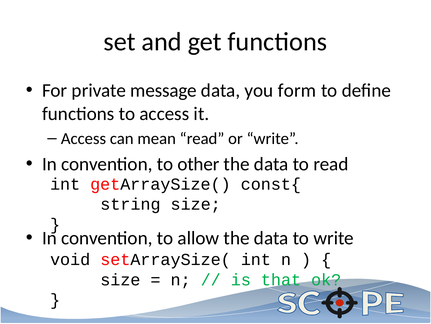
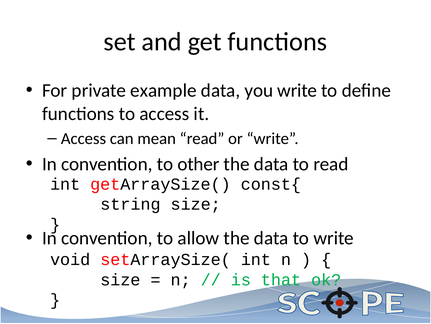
message: message -> example (163, 90)
you form: form -> write (297, 90)
